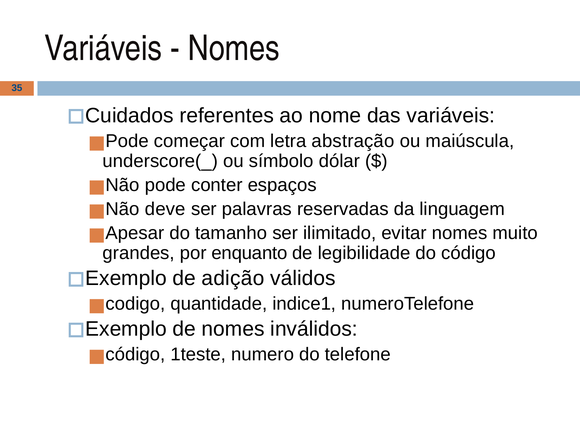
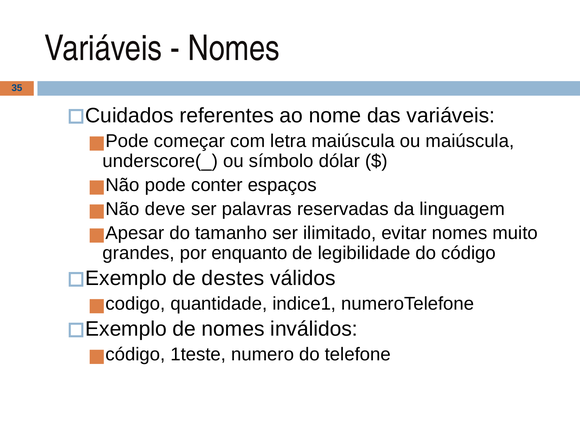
letra abstração: abstração -> maiúscula (353, 141)
adição: adição -> destes (233, 278)
